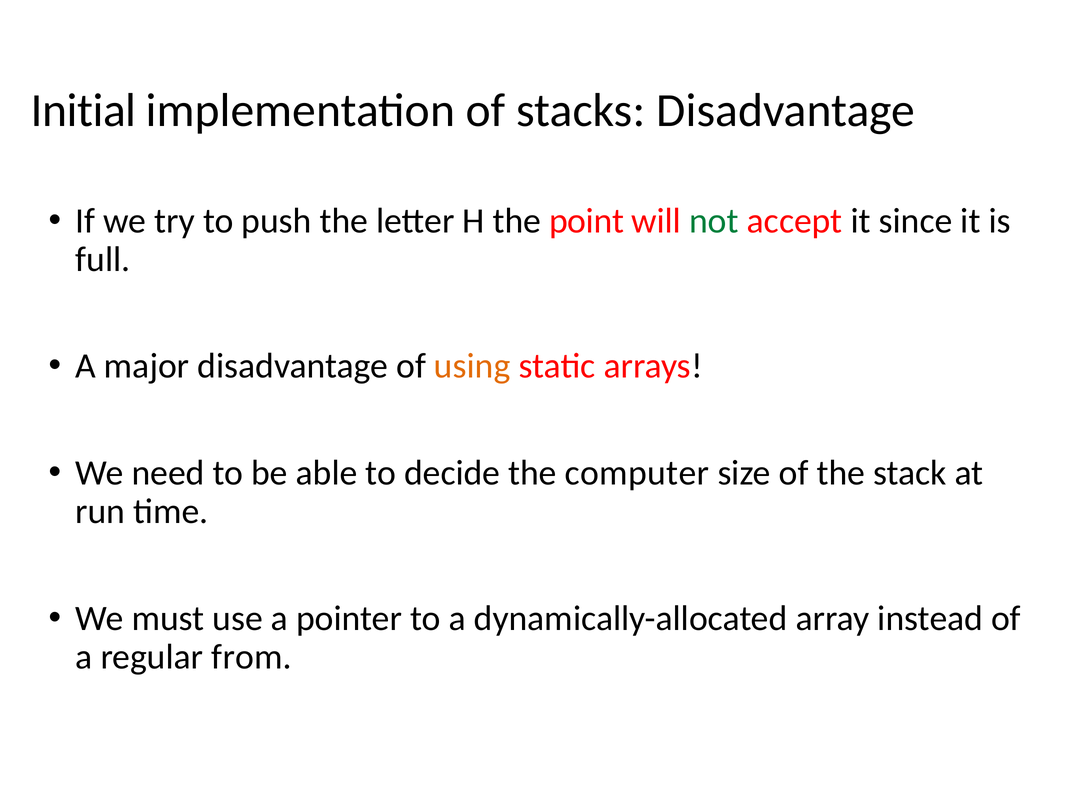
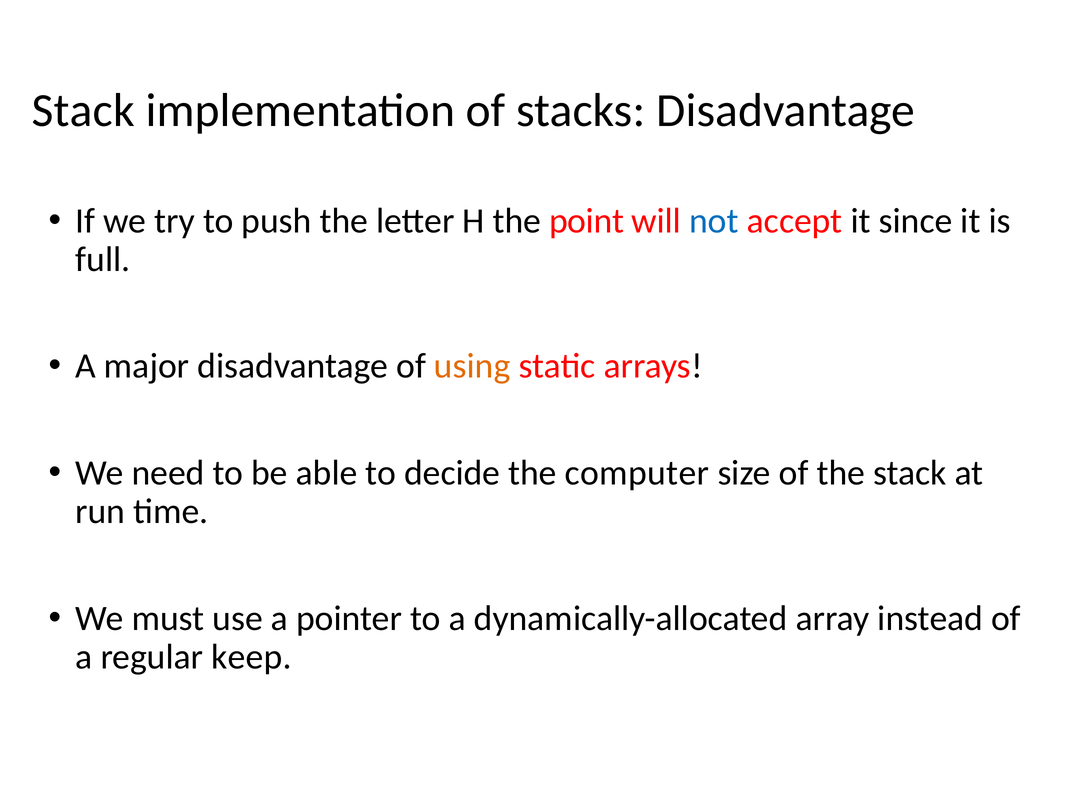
Initial: Initial -> Stack (83, 110)
not colour: green -> blue (714, 221)
from: from -> keep (252, 657)
